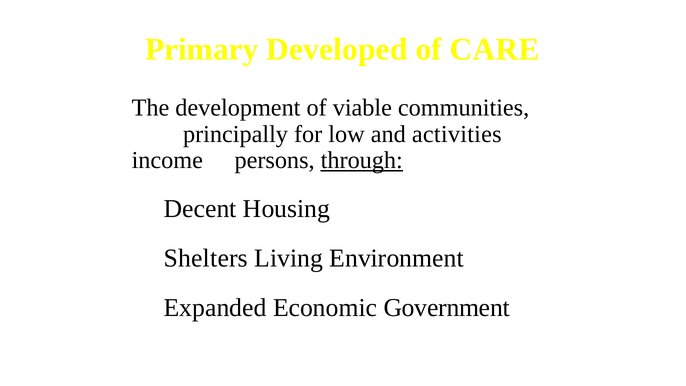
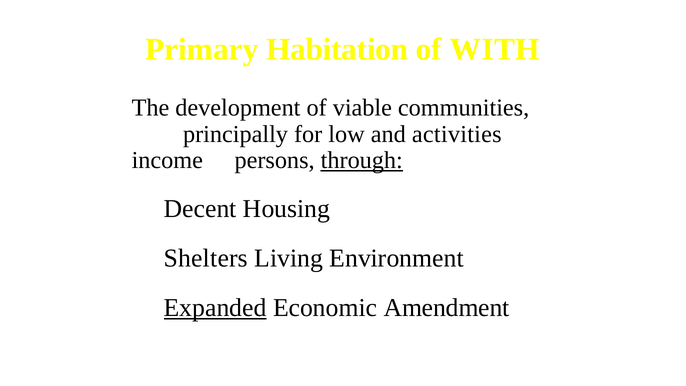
Developed: Developed -> Habitation (337, 49)
CARE: CARE -> WITH (495, 49)
Expanded underline: none -> present (215, 308)
Government: Government -> Amendment (447, 308)
